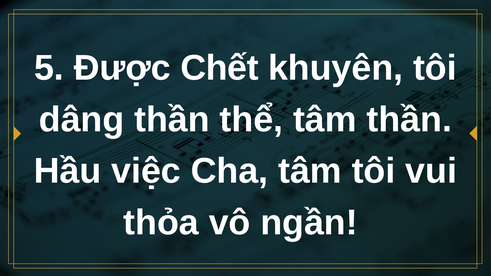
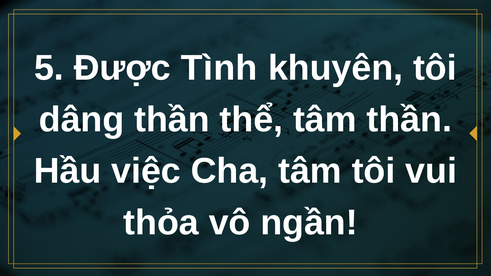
Chết: Chết -> Tình (219, 68)
